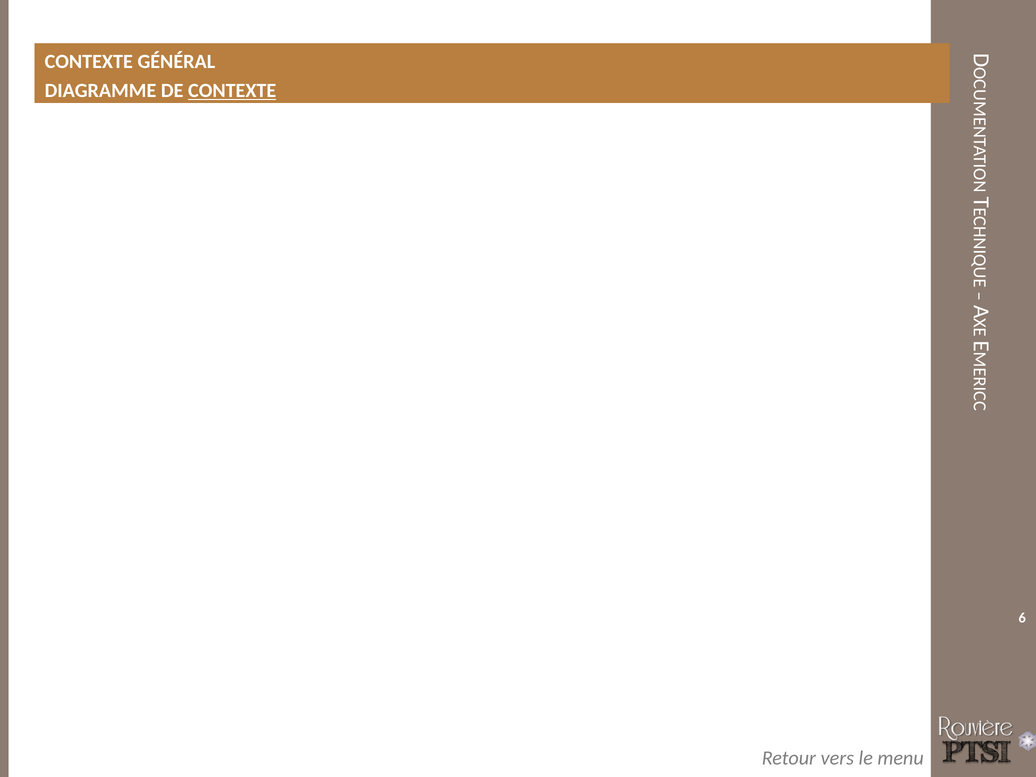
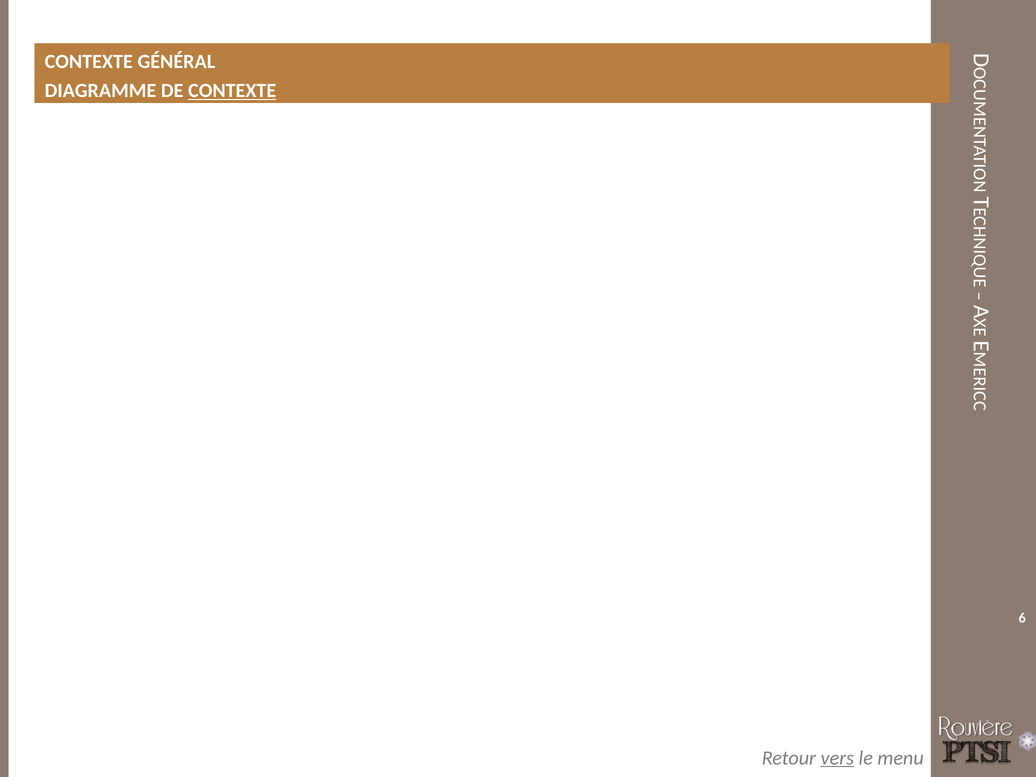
vers underline: none -> present (837, 758)
